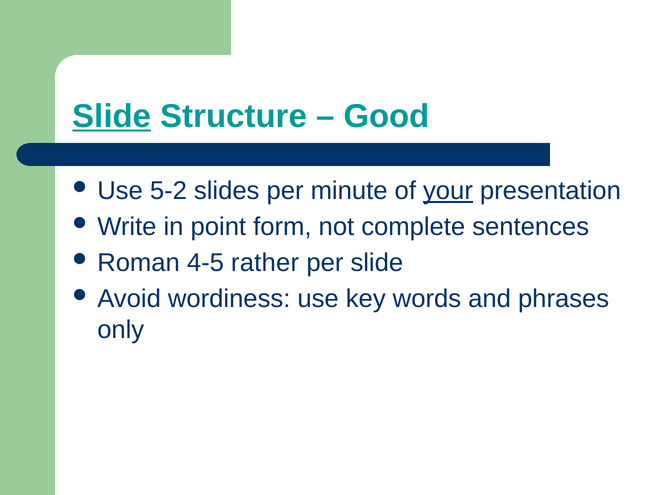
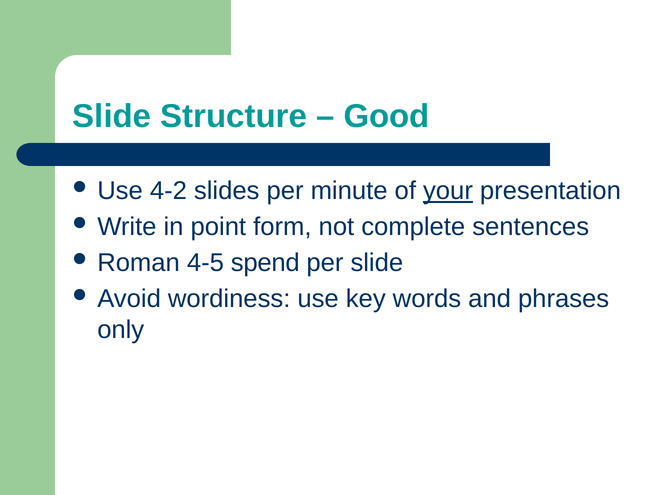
Slide underline: present -> none (112, 116)
5-2: 5-2 -> 4-2 (168, 191)
rather: rather -> spend (265, 263)
